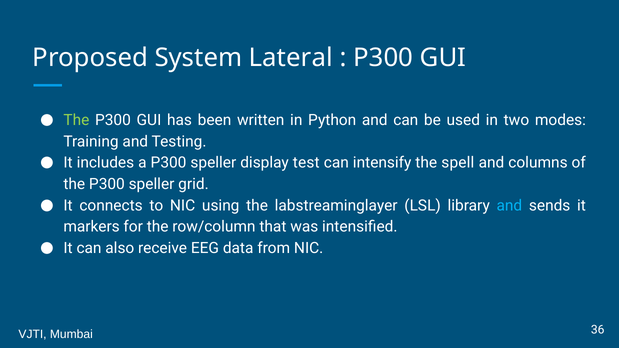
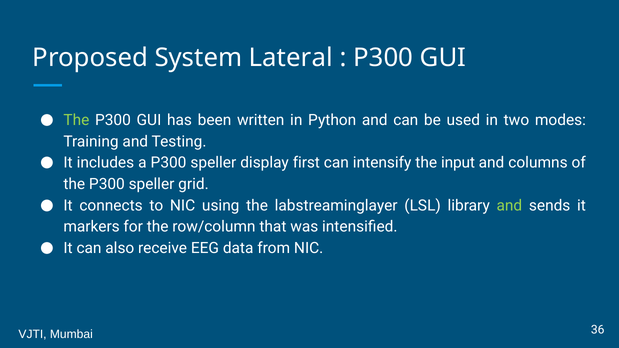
test: test -> first (306, 163)
spell: spell -> input (458, 163)
and colour: light blue -> light green (509, 206)
